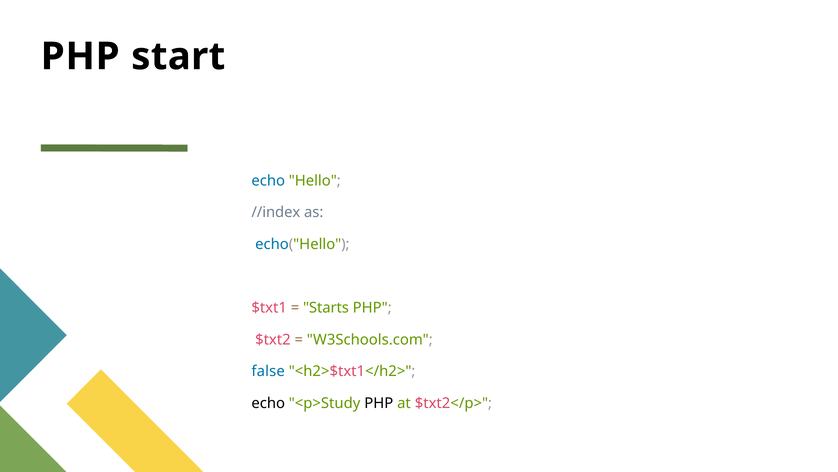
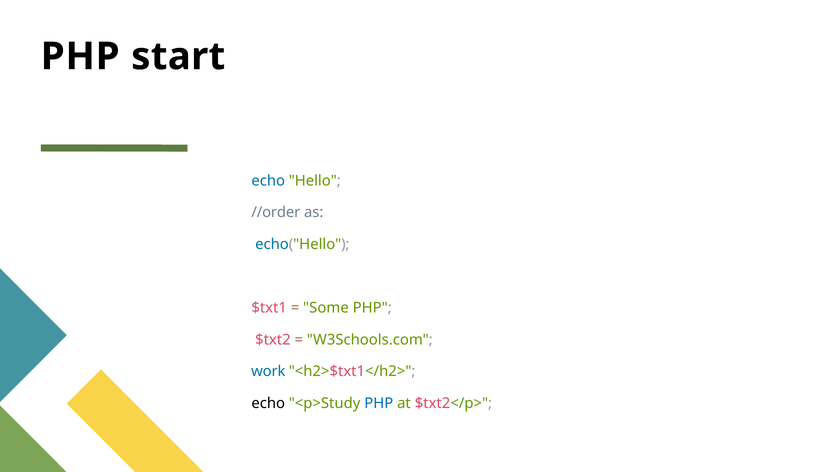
//index: //index -> //order (276, 212)
Starts: Starts -> Some (326, 307)
false: false -> work (268, 371)
PHP colour: black -> blue (379, 403)
